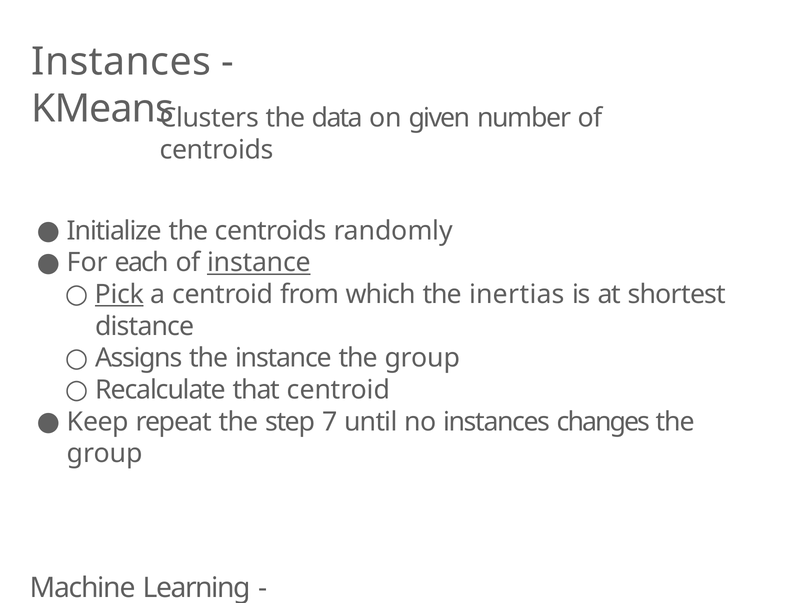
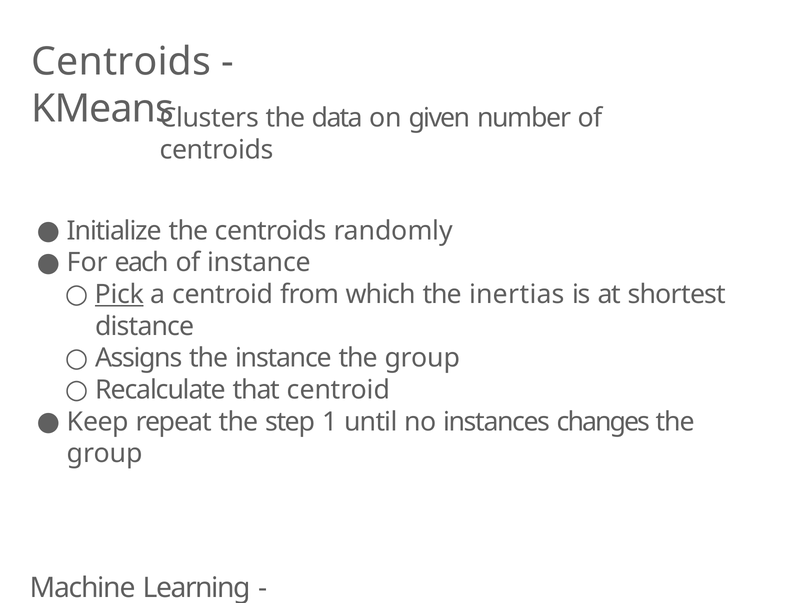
Instances: Instances -> Centroids (121, 62)
instance underline: present -> none (259, 263)
7: 7 -> 1 (330, 422)
